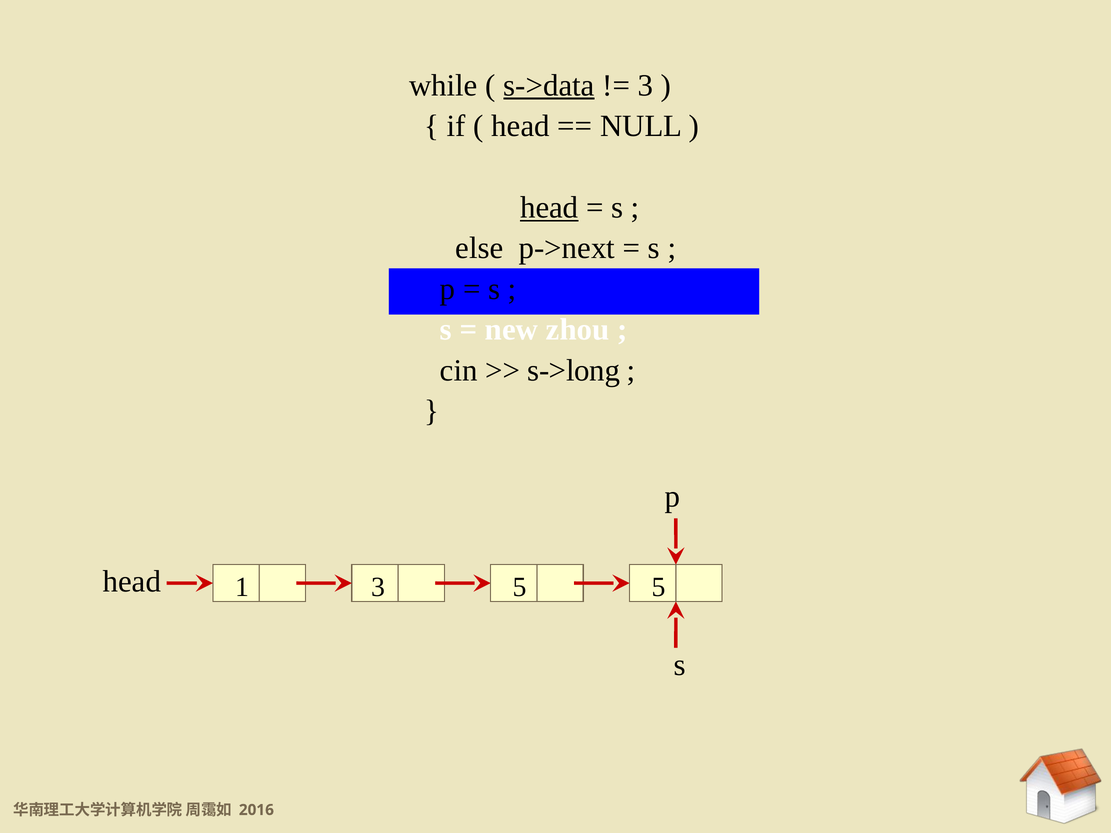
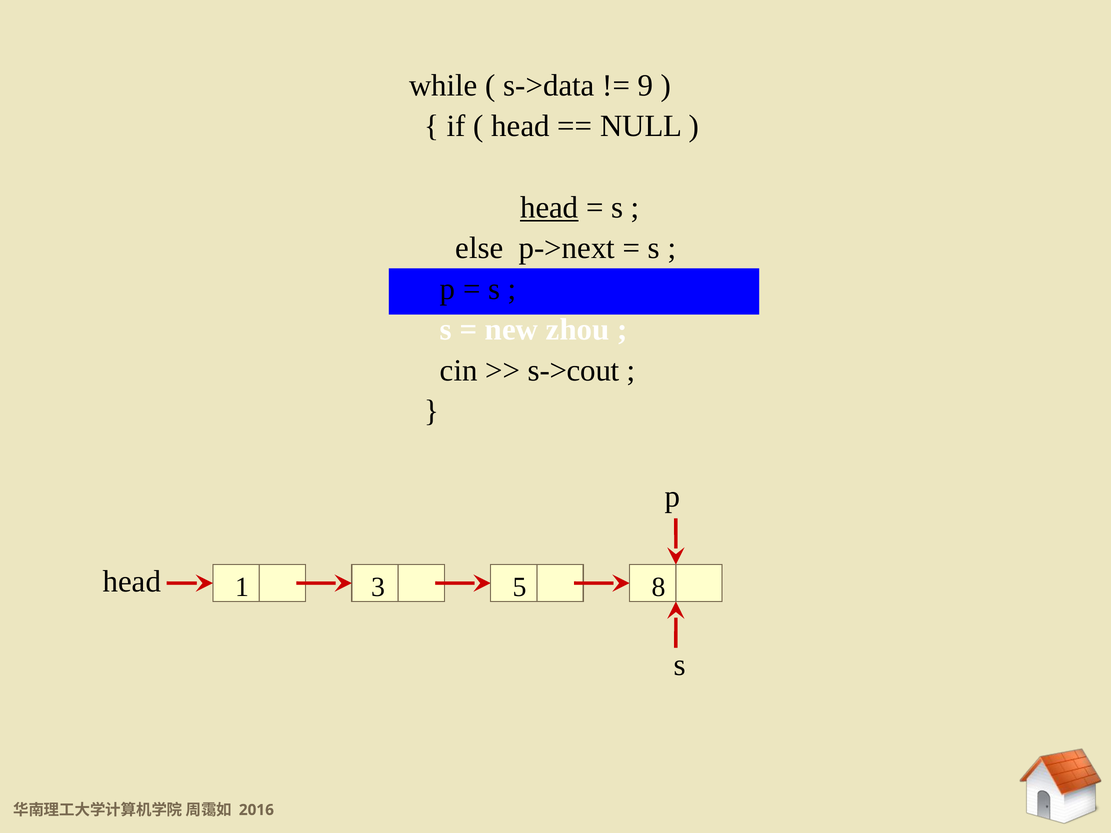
s->data underline: present -> none (549, 85)
3: 3 -> 9 (645, 85)
s->long: s->long -> s->cout (574, 370)
5 5: 5 -> 8 (659, 587)
